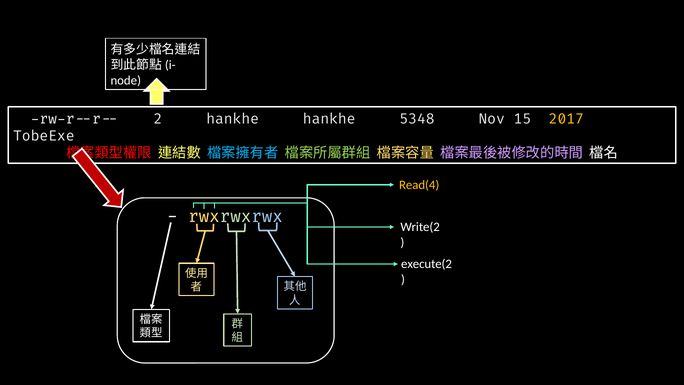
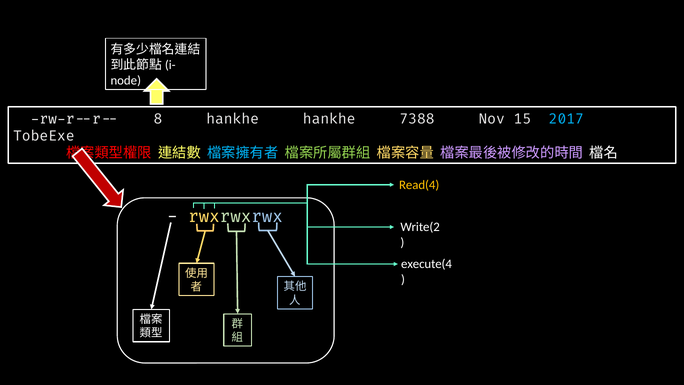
2: 2 -> 8 (158, 119)
5348: 5348 -> 7388 (417, 119)
2017 colour: yellow -> light blue (566, 119)
execute(2: execute(2 -> execute(4 (426, 264)
